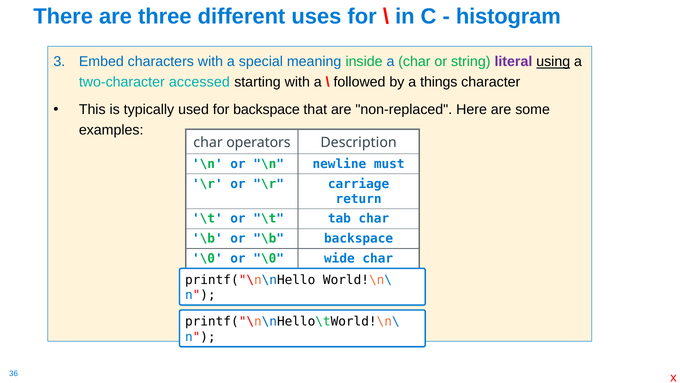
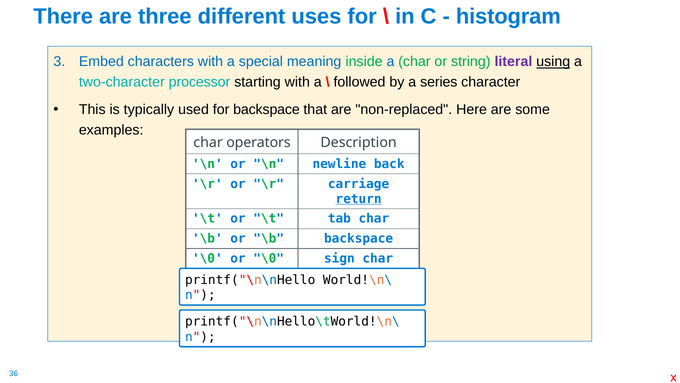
accessed: accessed -> processor (199, 82)
things: things -> series (439, 82)
must: must -> back (389, 164)
return underline: none -> present (359, 199)
wide: wide -> sign (339, 258)
